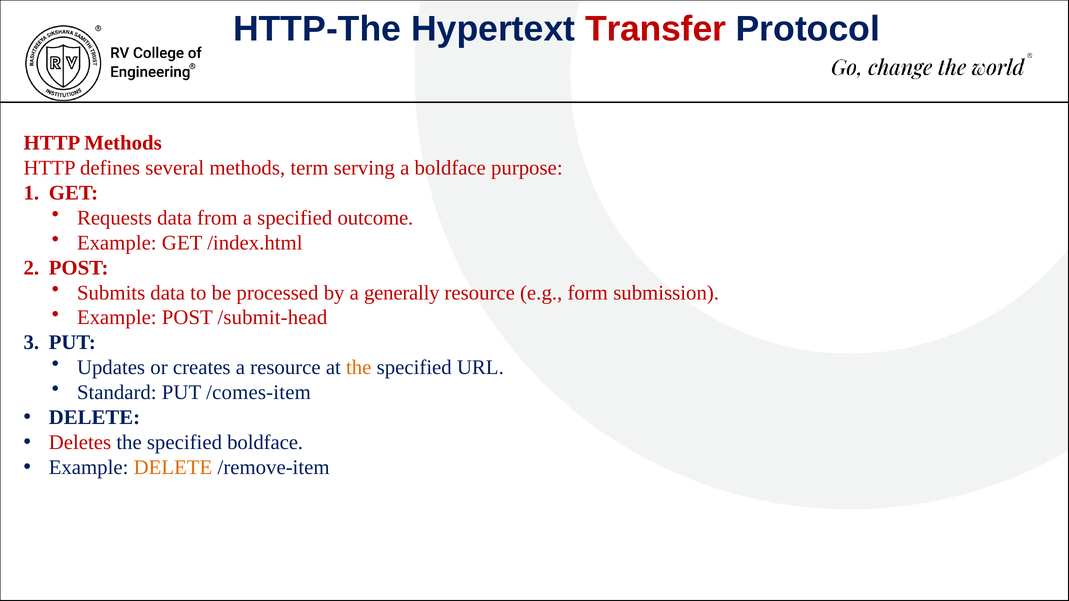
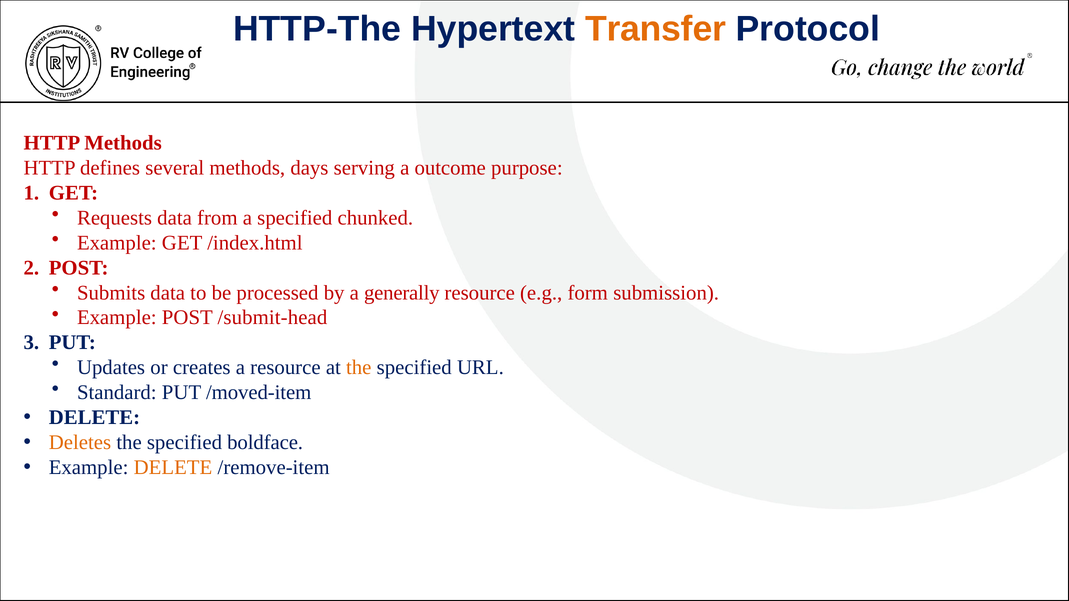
Transfer colour: red -> orange (656, 29)
term: term -> days (309, 168)
a boldface: boldface -> outcome (450, 168)
outcome: outcome -> chunked (375, 218)
/comes-item: /comes-item -> /moved-item (259, 393)
Deletes colour: red -> orange (80, 443)
